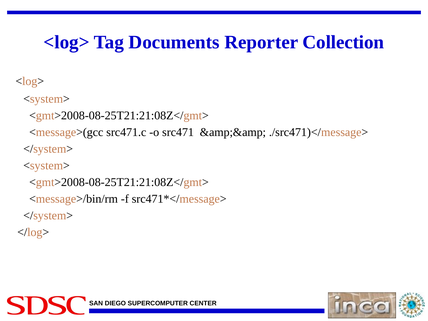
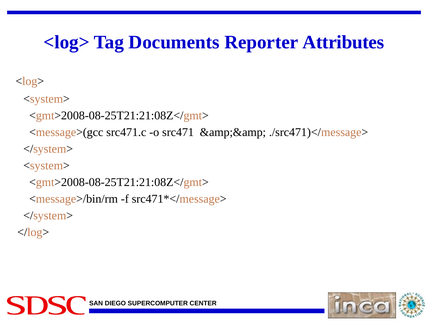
Collection: Collection -> Attributes (343, 42)
